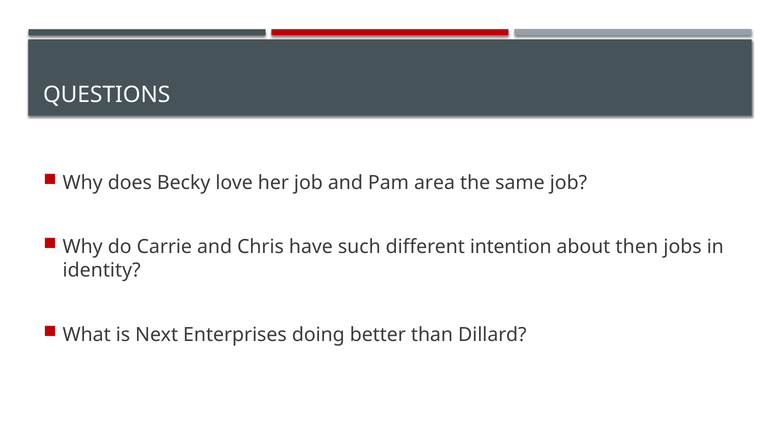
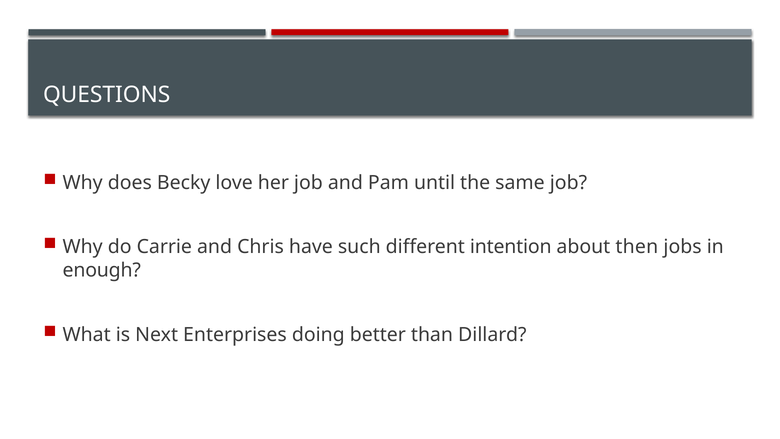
area: area -> until (435, 182)
identity: identity -> enough (102, 270)
